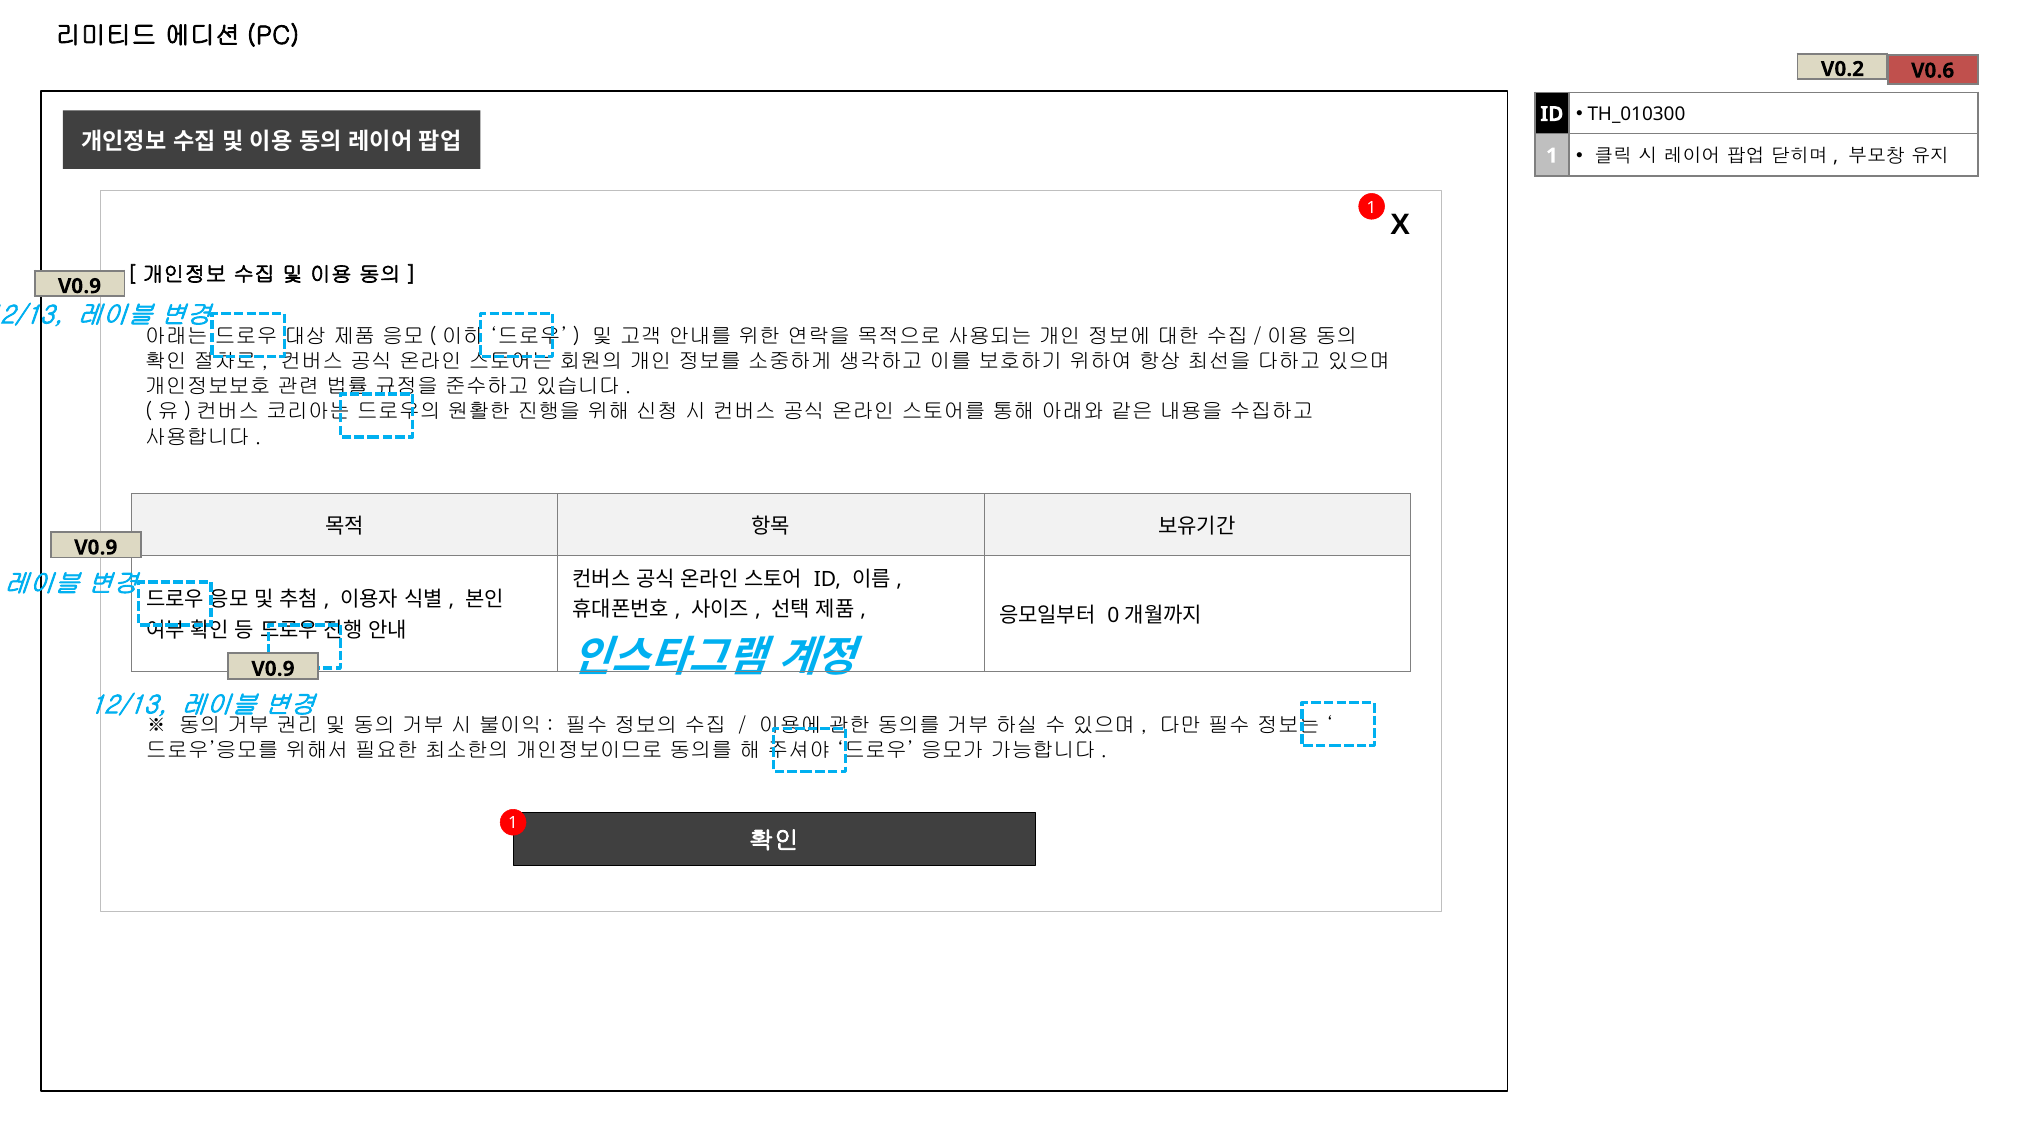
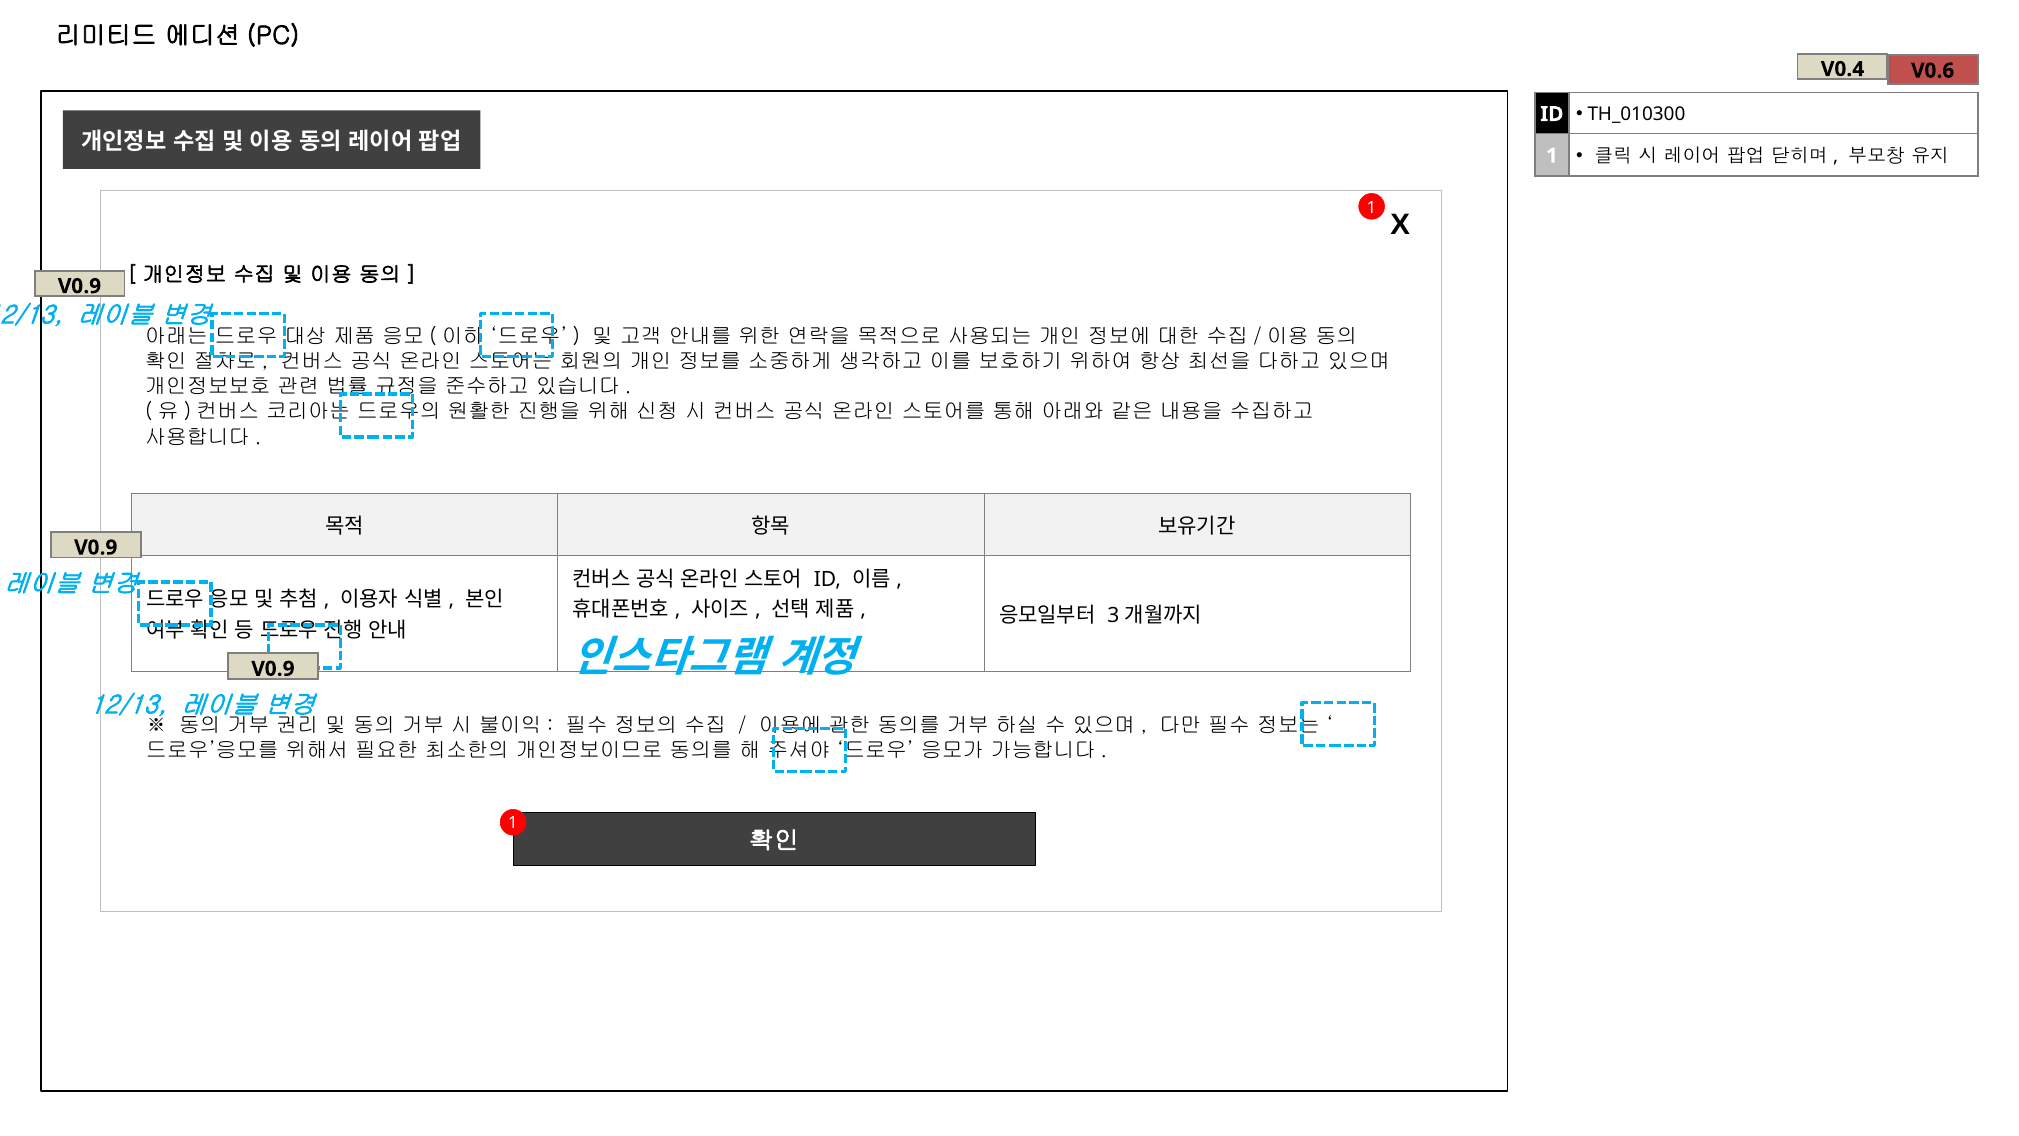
V0.2: V0.2 -> V0.4 (1842, 69)
0: 0 -> 3 (1113, 615)
